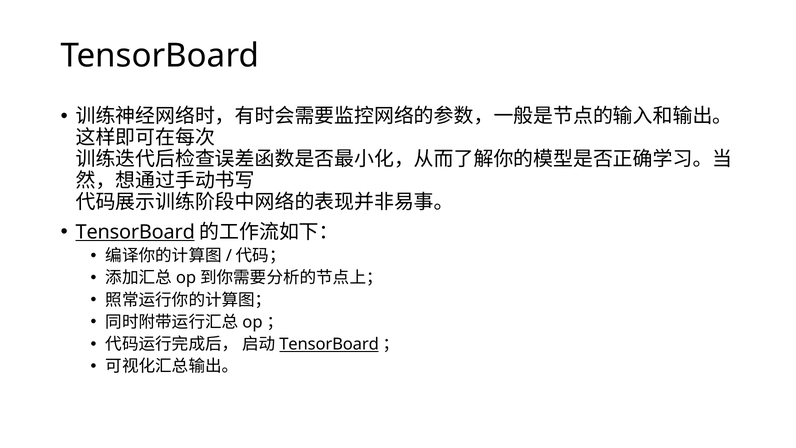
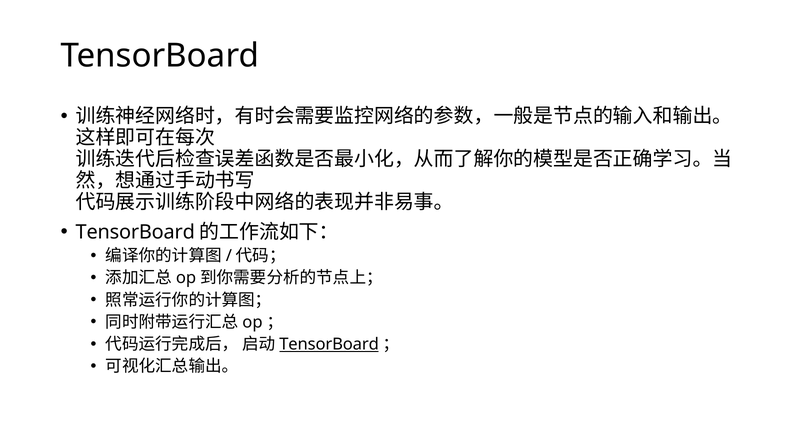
TensorBoard underline: present -> none (135, 232)
